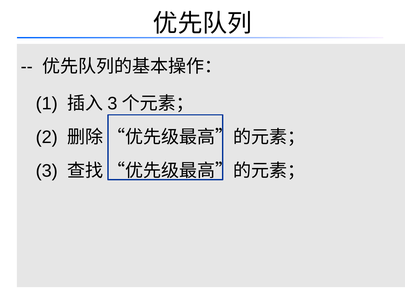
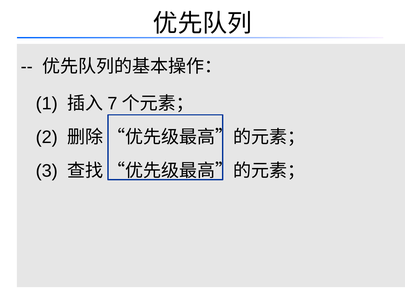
3: 3 -> 7 (113, 104)
